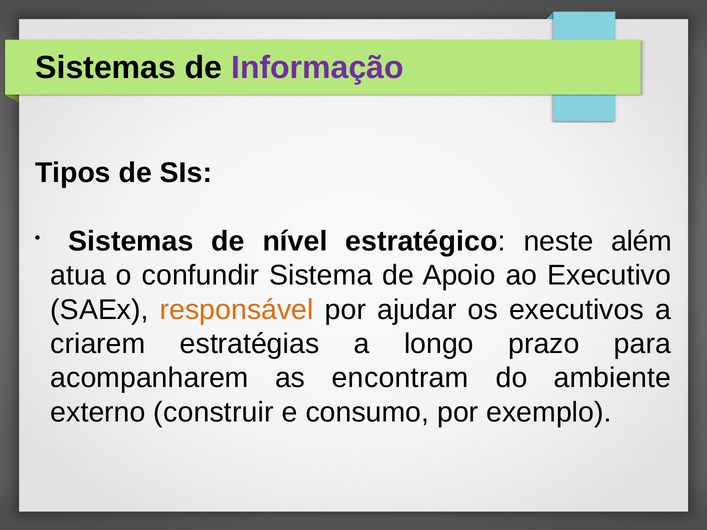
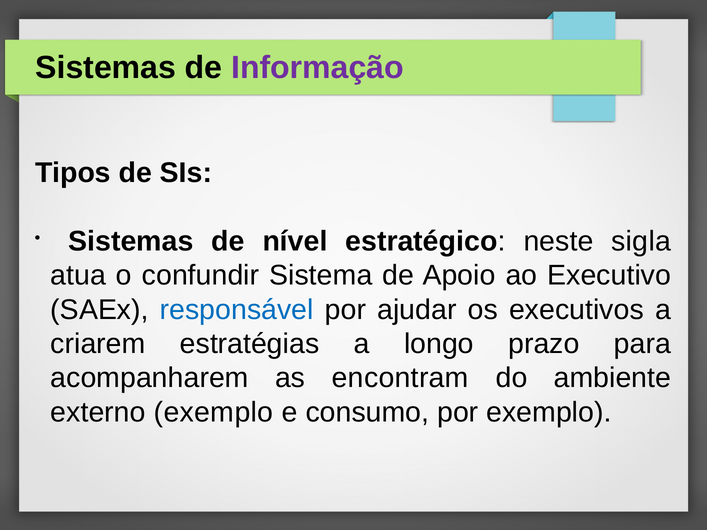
além: além -> sigla (641, 241)
responsável colour: orange -> blue (237, 310)
externo construir: construir -> exemplo (214, 412)
